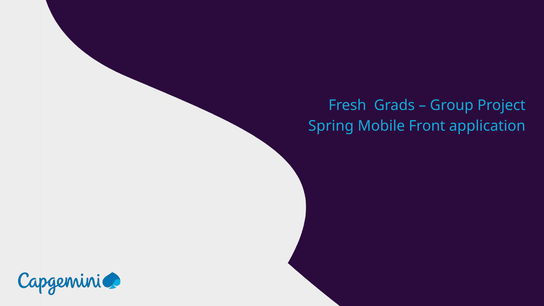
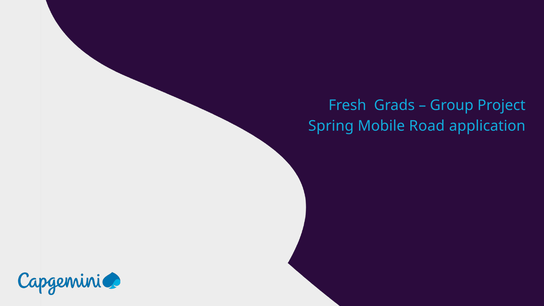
Front: Front -> Road (427, 126)
